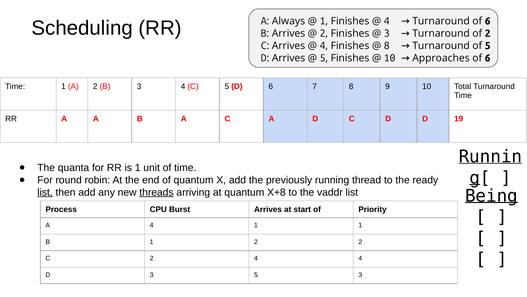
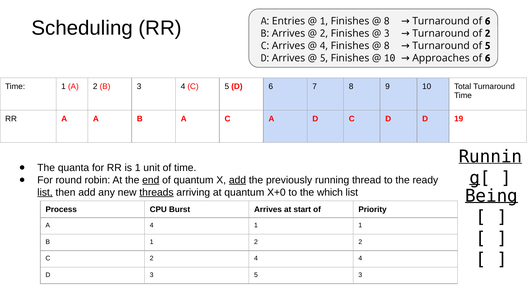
Always: Always -> Entries (289, 21)
4: 4 -> 8 (387, 21)
end underline: none -> present (151, 180)
add underline: none -> present (237, 180)
X+8: X+8 -> X+0 (276, 192)
vaddr: vaddr -> which (330, 192)
